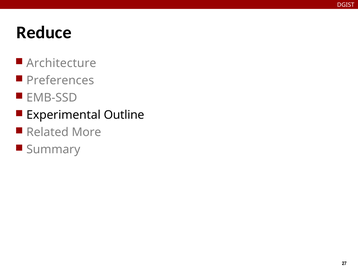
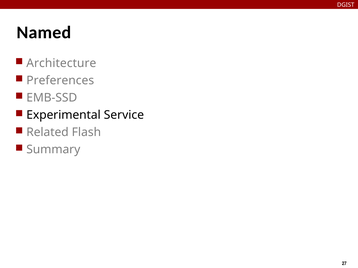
Reduce: Reduce -> Named (44, 33)
Outline: Outline -> Service (124, 115)
More: More -> Flash (86, 132)
